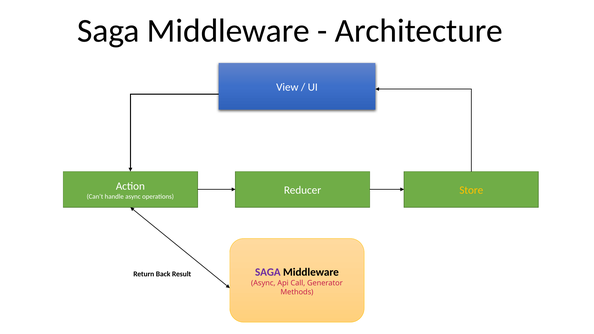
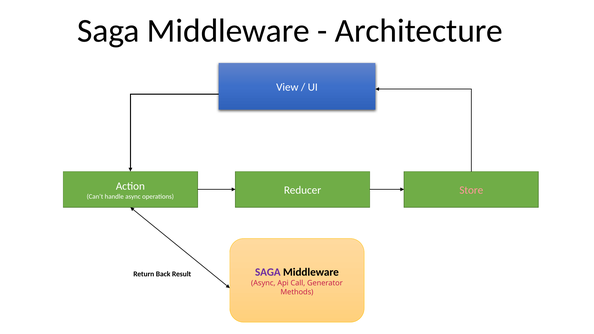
Store colour: yellow -> pink (471, 190)
